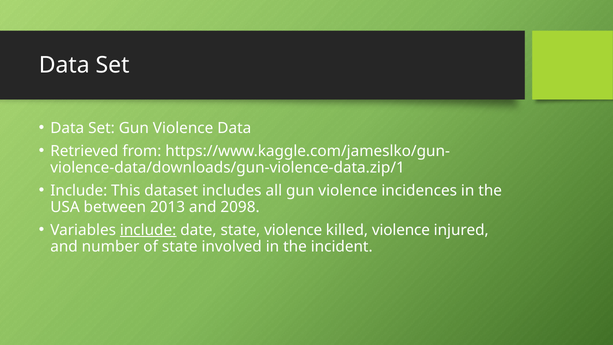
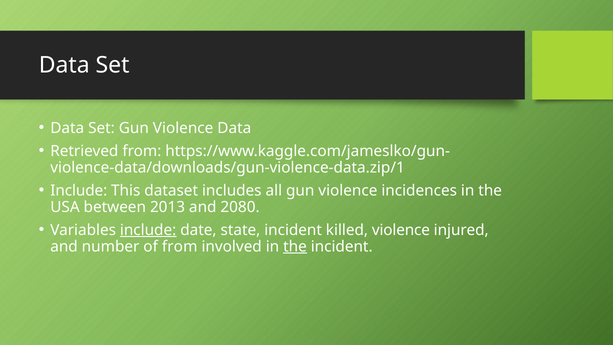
2098: 2098 -> 2080 (240, 207)
state violence: violence -> incident (293, 230)
of state: state -> from (180, 246)
the underline: none -> present (295, 246)
